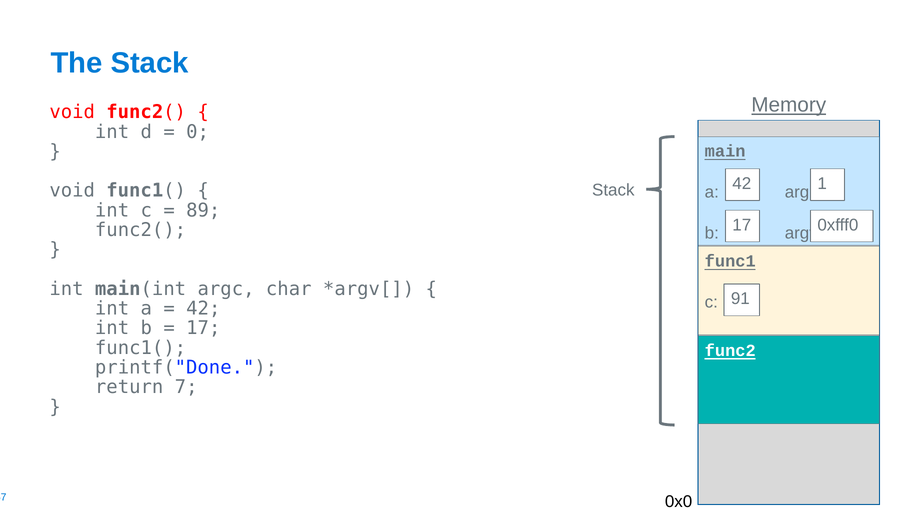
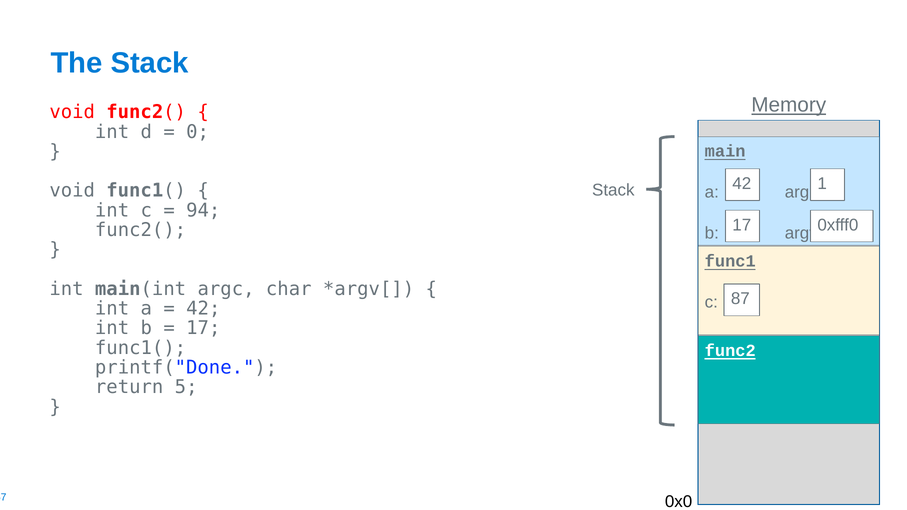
89: 89 -> 94 (203, 210)
91: 91 -> 87 (740, 299)
7: 7 -> 5 (186, 387)
